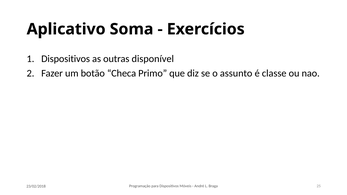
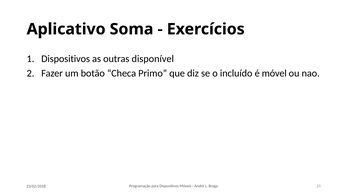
assunto: assunto -> incluído (236, 73)
classe: classe -> móvel (274, 73)
